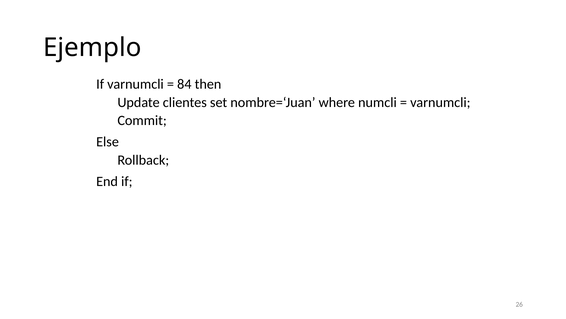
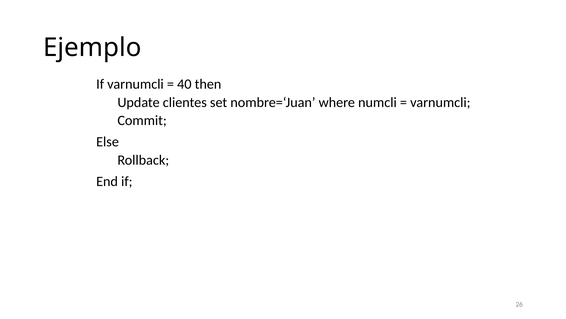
84: 84 -> 40 (184, 84)
